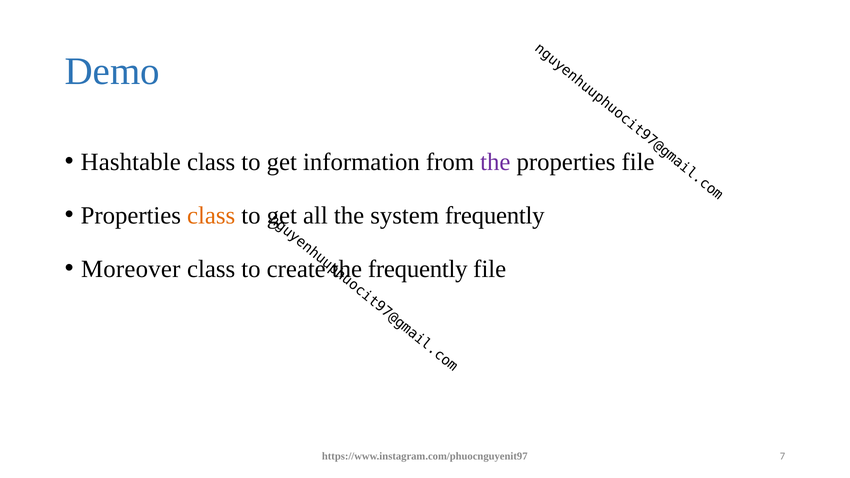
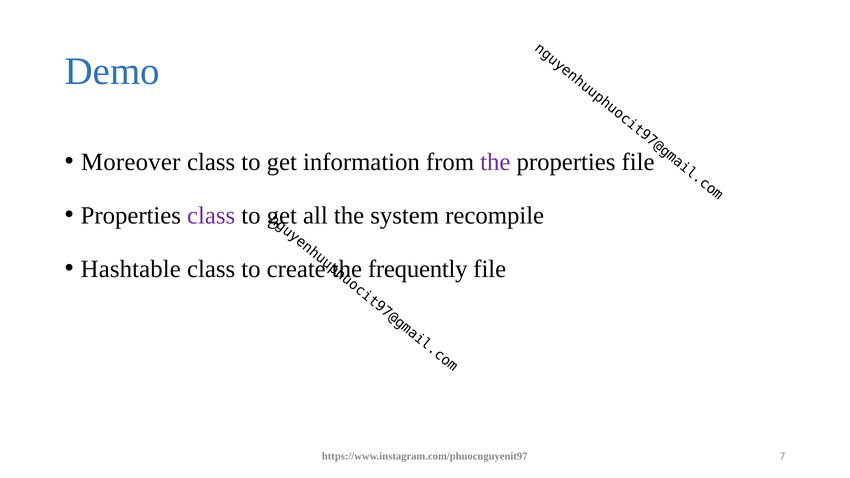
Hashtable: Hashtable -> Moreover (131, 162)
class colour: orange -> purple (211, 215)
system frequently: frequently -> recompile (495, 215)
Moreover: Moreover -> Hashtable (131, 269)
